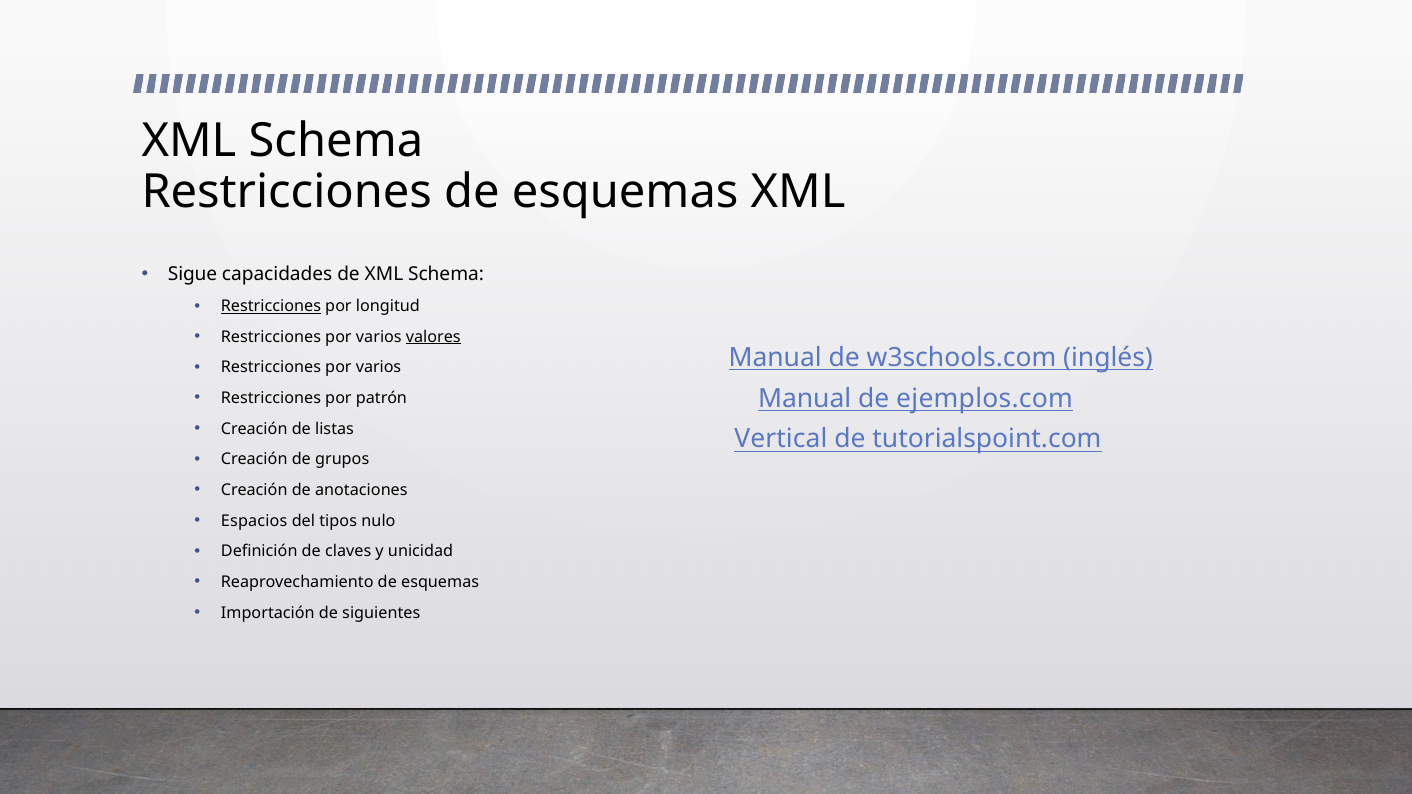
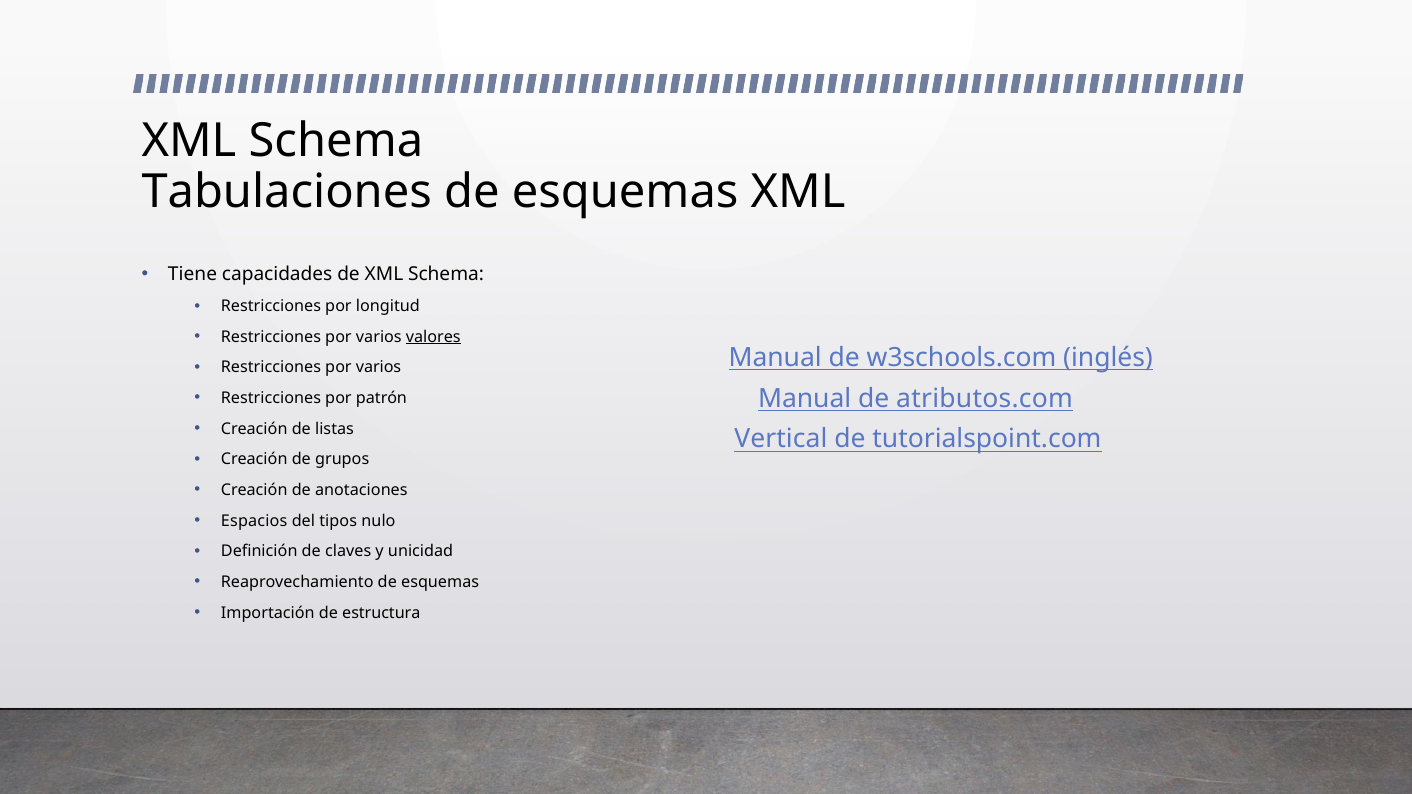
Restricciones: Restricciones -> Tabulaciones (287, 192)
Sigue: Sigue -> Tiene (193, 274)
Restricciones underline: present -> none (271, 306)
ejemplos.com: ejemplos.com -> atributos.com (985, 399)
siguientes: siguientes -> estructura (381, 613)
